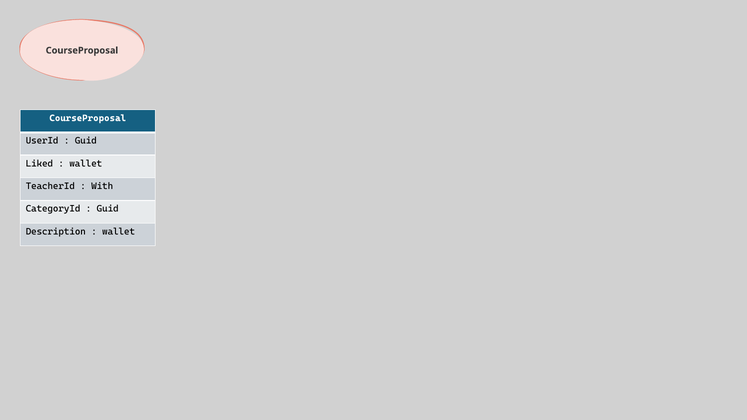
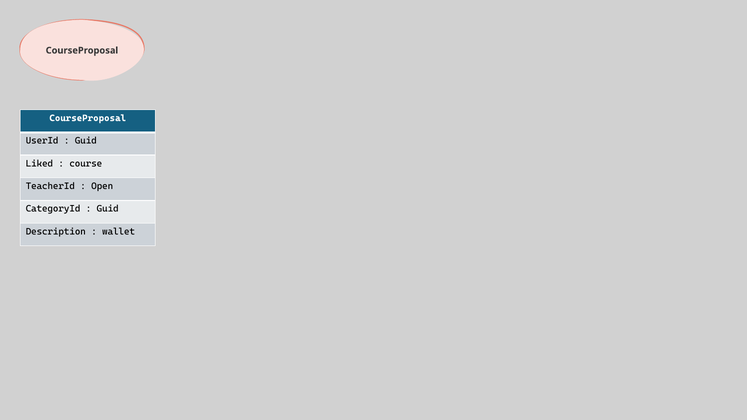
wallet: wallet -> course (86, 164)
With: With -> Open (102, 186)
